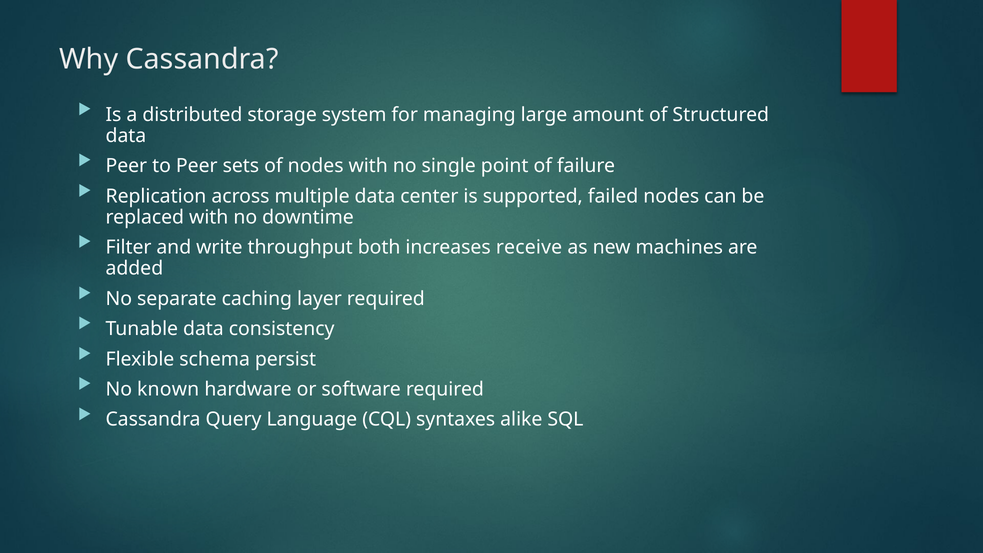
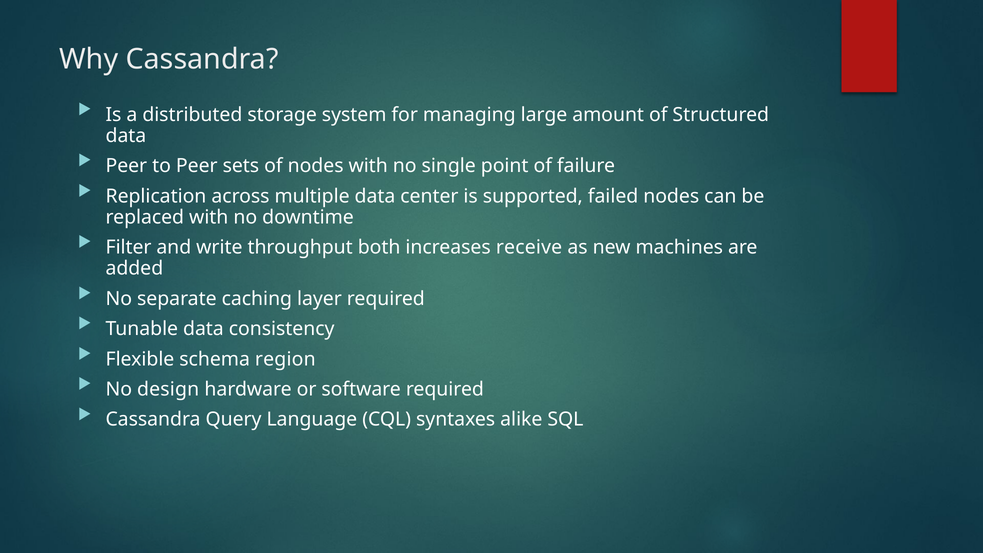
persist: persist -> region (285, 359)
known: known -> design (168, 389)
